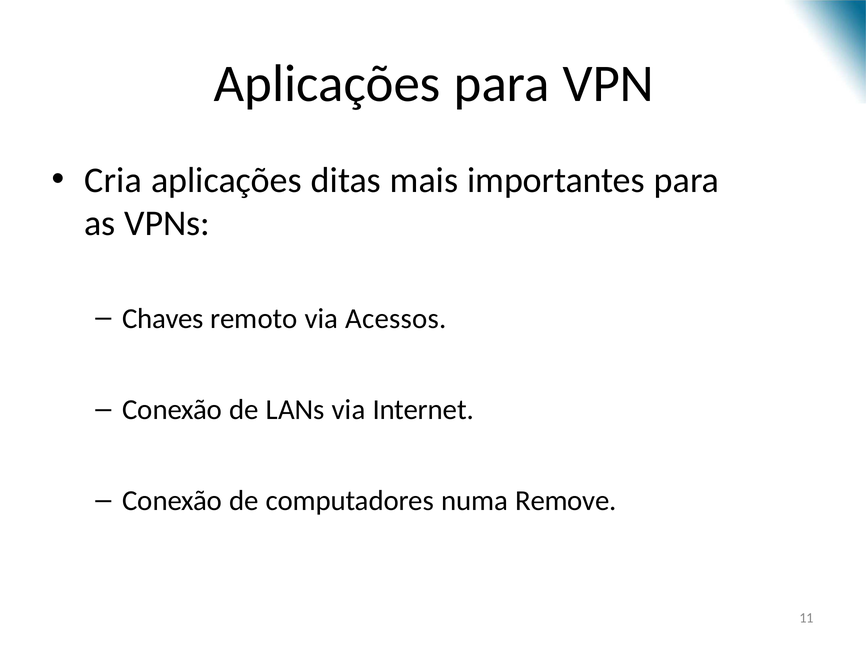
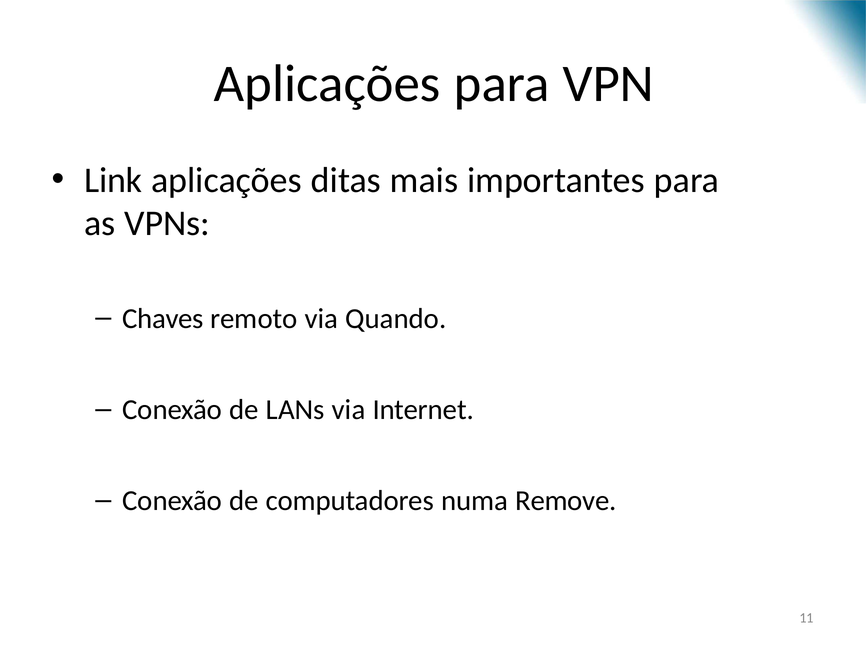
Cria: Cria -> Link (113, 180)
Acessos: Acessos -> Quando (396, 318)
